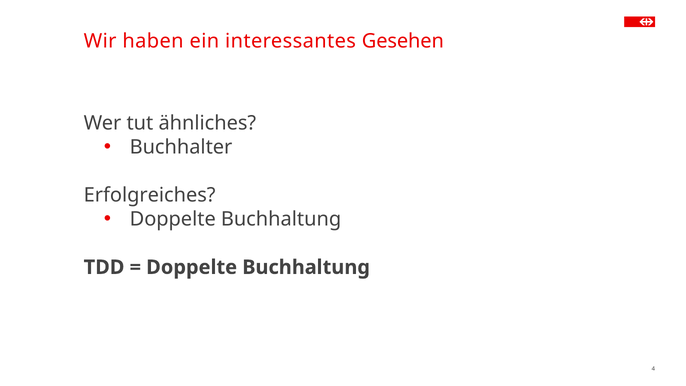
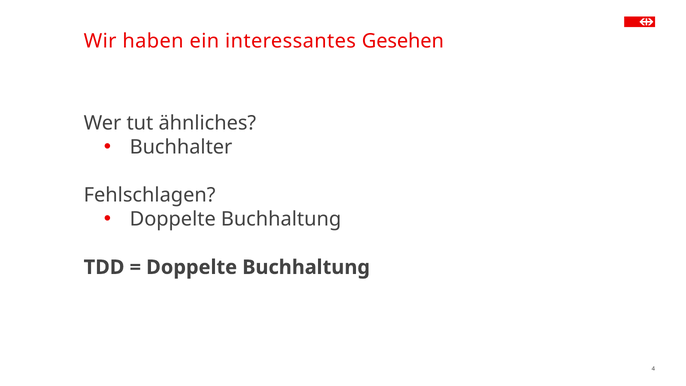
Erfolgreiches: Erfolgreiches -> Fehlschlagen (150, 195)
